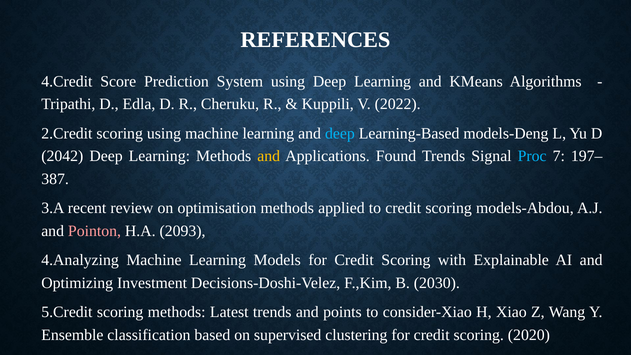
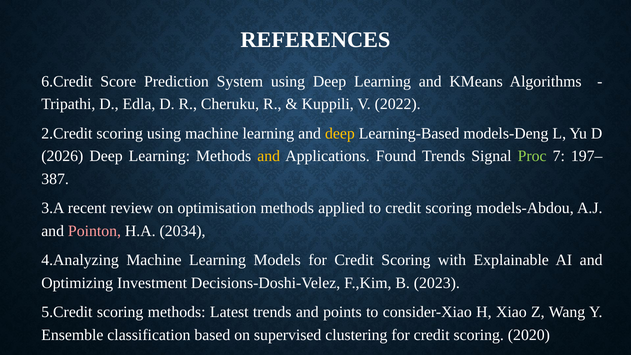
4.Credit: 4.Credit -> 6.Credit (67, 81)
deep colour: light blue -> yellow (340, 133)
2042: 2042 -> 2026 (62, 156)
Proc colour: light blue -> light green (532, 156)
2093: 2093 -> 2034 (183, 231)
2030: 2030 -> 2023 (437, 283)
